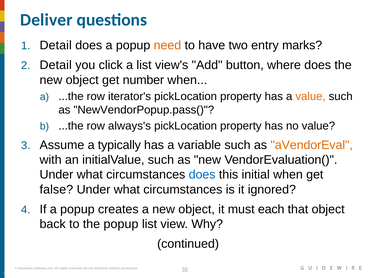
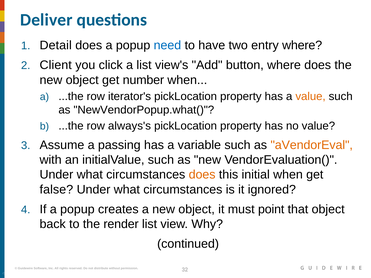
need colour: orange -> blue (167, 45)
entry marks: marks -> where (302, 45)
Detail: Detail -> Client (56, 65)
NewVendorPopup.pass(: NewVendorPopup.pass( -> NewVendorPopup.what( (144, 110)
typically: typically -> passing (119, 145)
does colour: blue -> orange (202, 175)
each: each -> point (271, 209)
the popup: popup -> render (121, 224)
